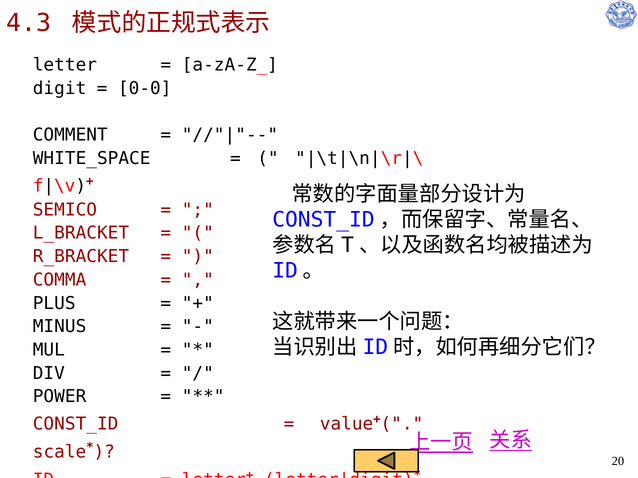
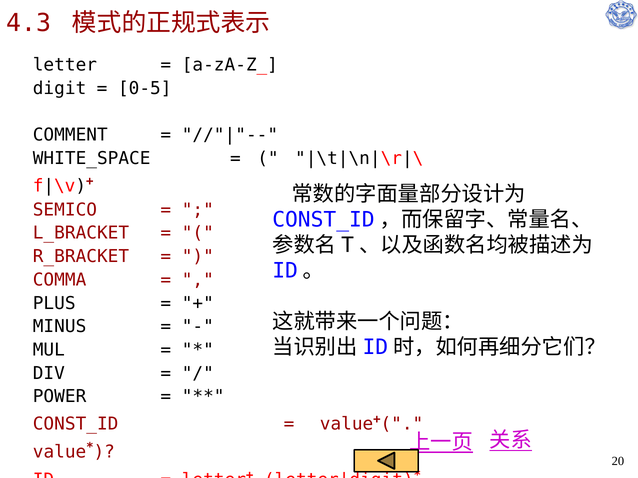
0-0: 0-0 -> 0-5 (145, 88)
scale: scale -> value (60, 452)
